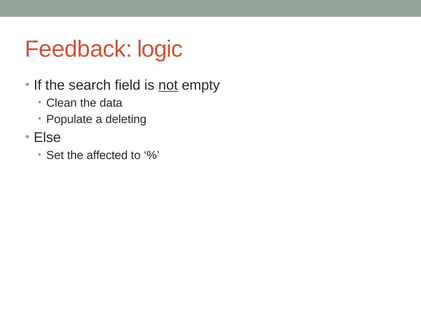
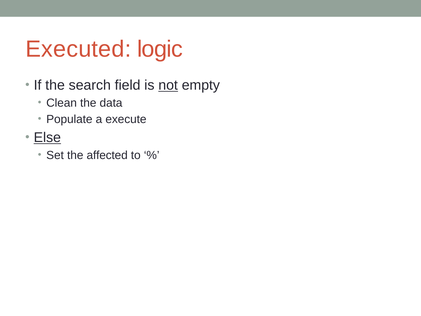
Feedback: Feedback -> Executed (78, 49)
deleting: deleting -> execute (126, 119)
Else underline: none -> present (47, 138)
